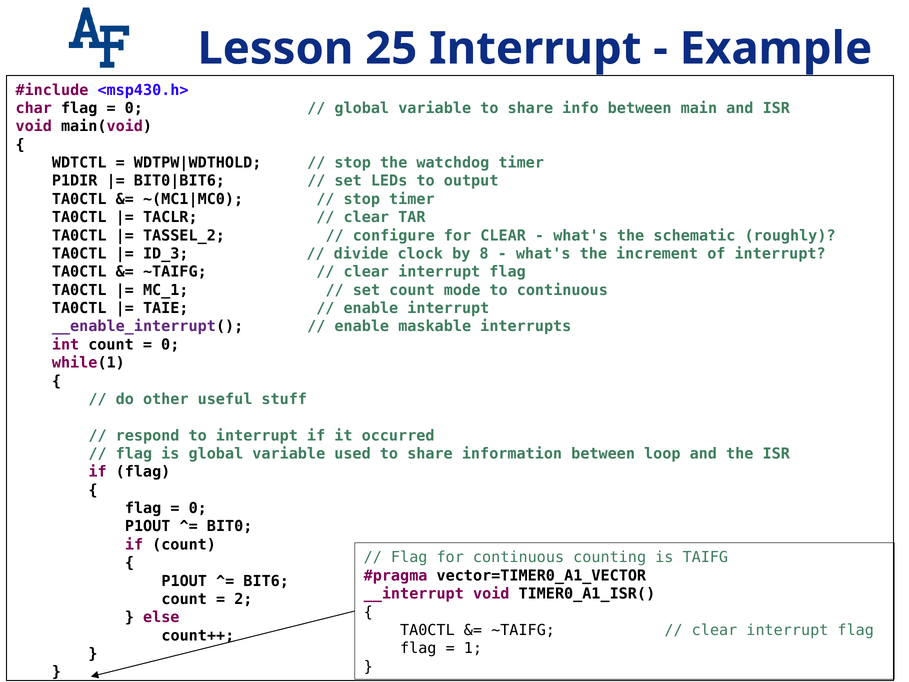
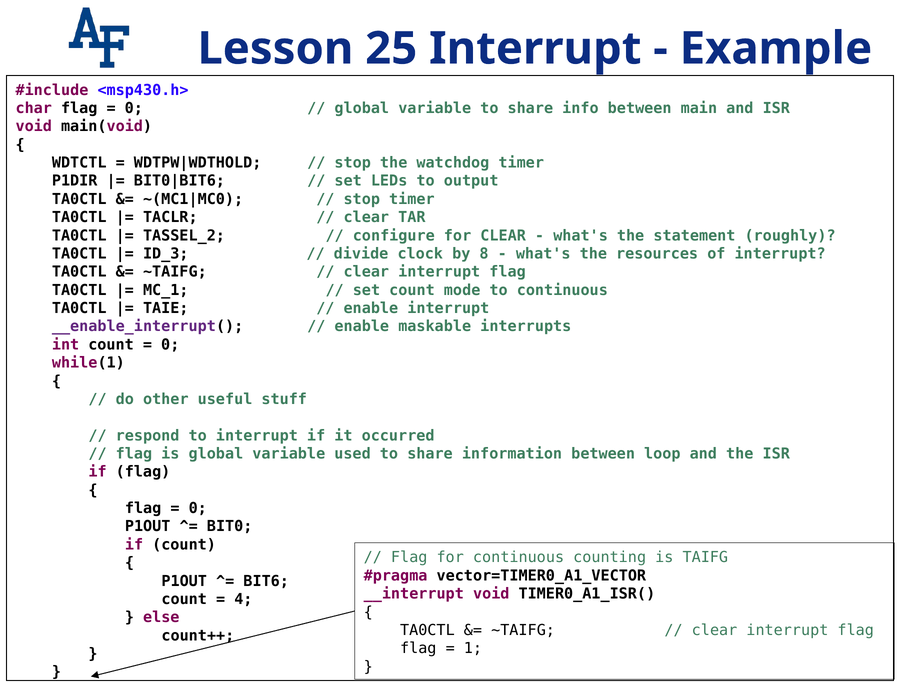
schematic: schematic -> statement (694, 235)
increment: increment -> resources (657, 254)
2: 2 -> 4 (243, 599)
